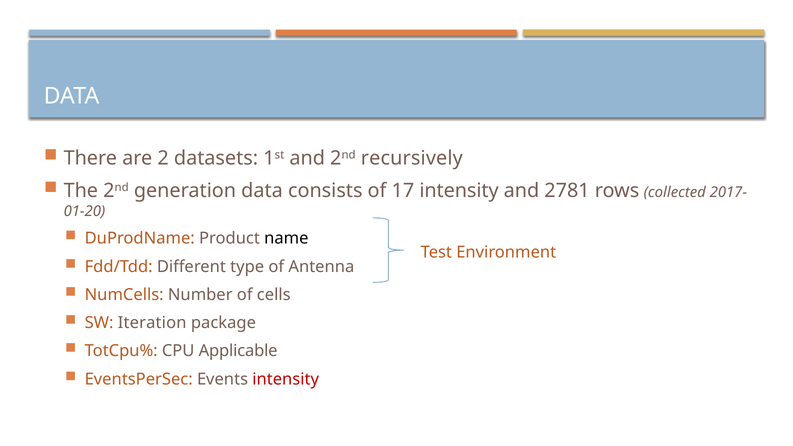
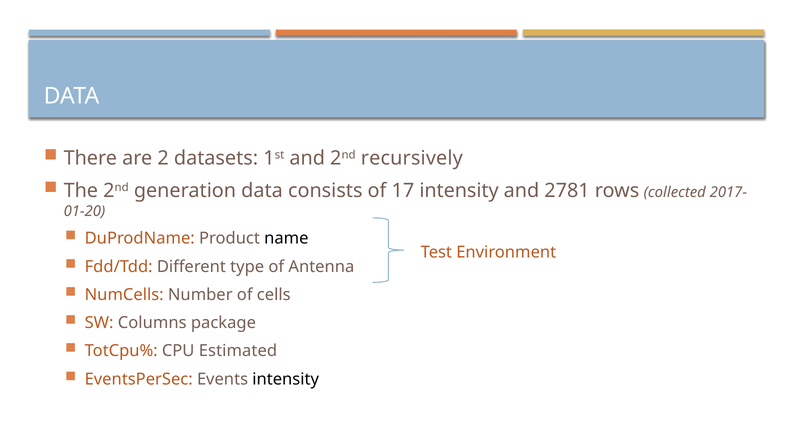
Iteration: Iteration -> Columns (152, 323)
Applicable: Applicable -> Estimated (238, 351)
intensity colour: red -> black (286, 379)
